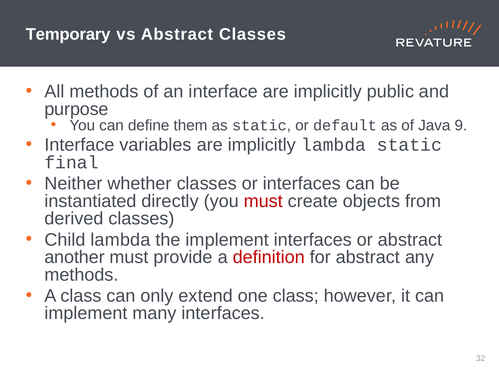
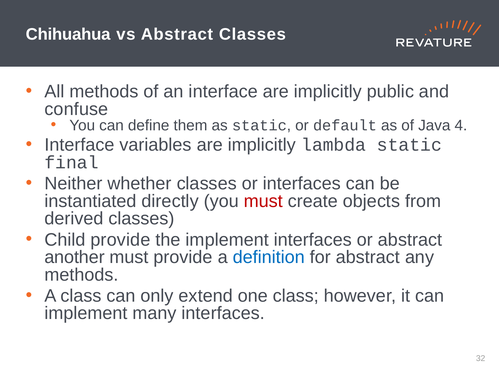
Temporary: Temporary -> Chihuahua (68, 34)
purpose: purpose -> confuse (76, 109)
9: 9 -> 4 (461, 125)
Child lambda: lambda -> provide (120, 239)
definition colour: red -> blue (269, 257)
